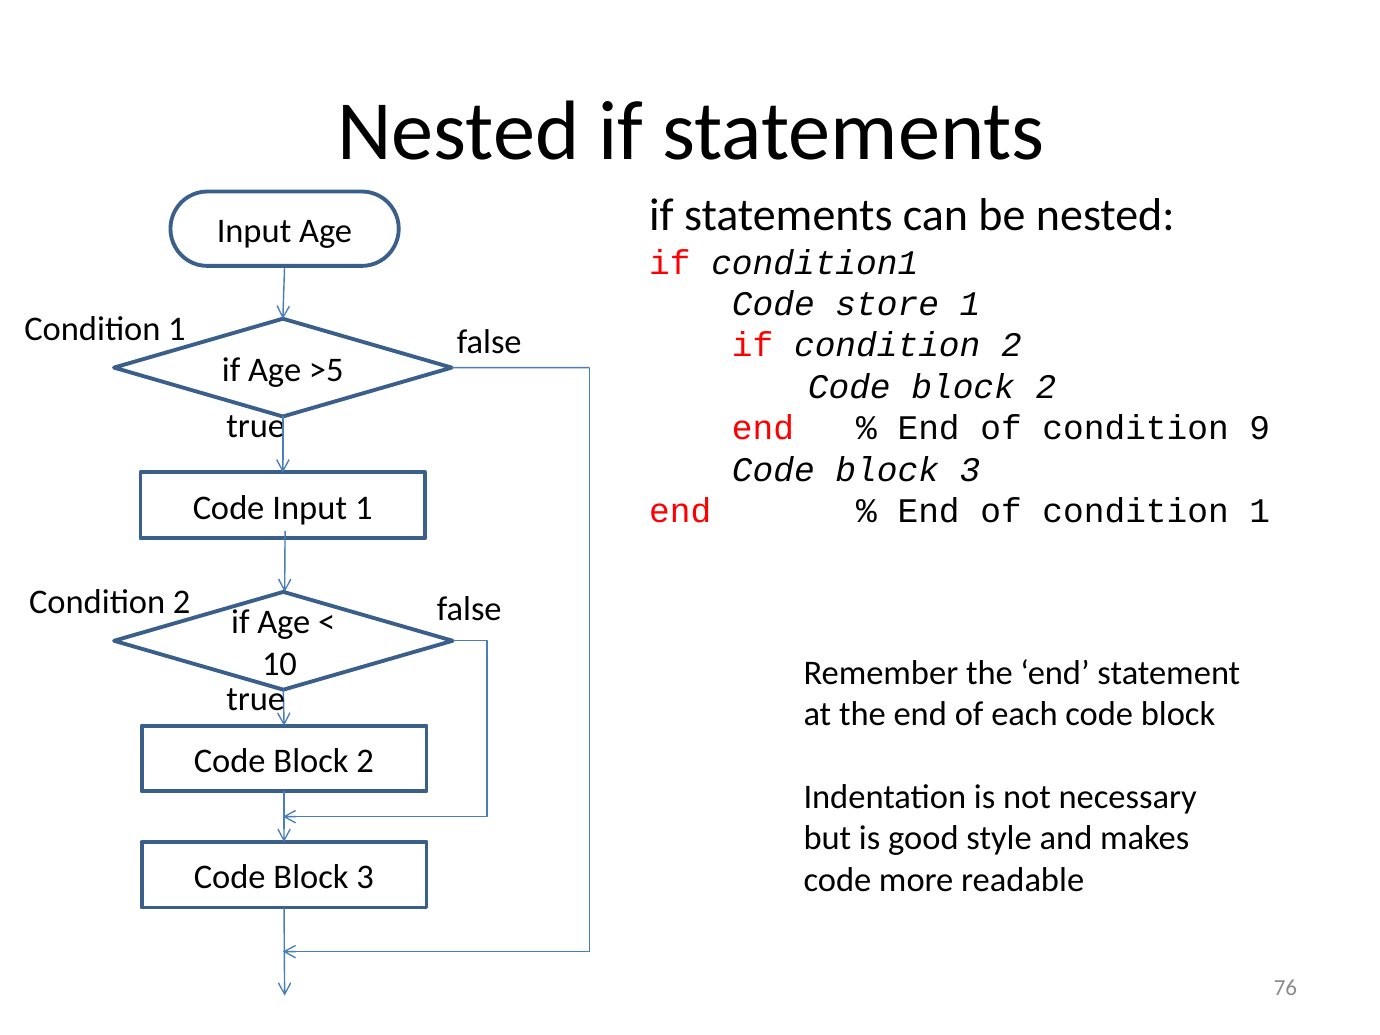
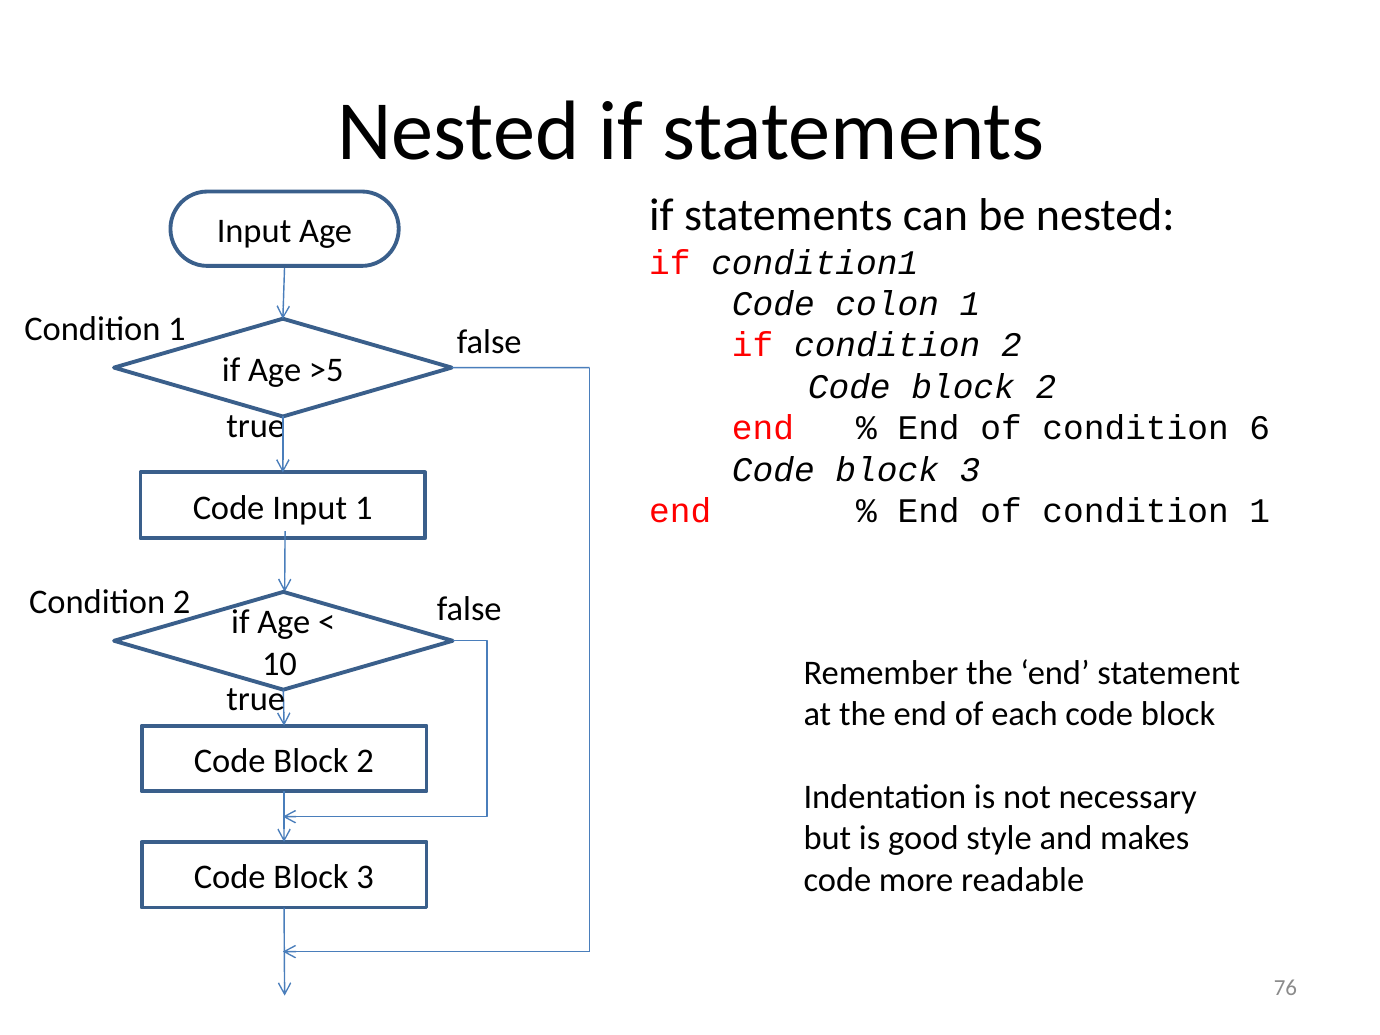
store: store -> colon (887, 304)
9: 9 -> 6 (1260, 428)
